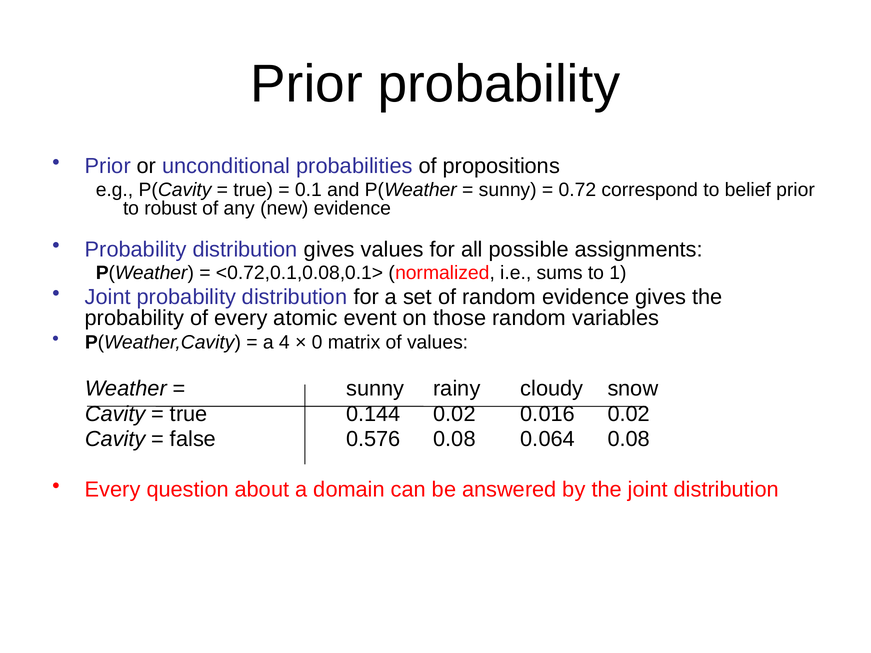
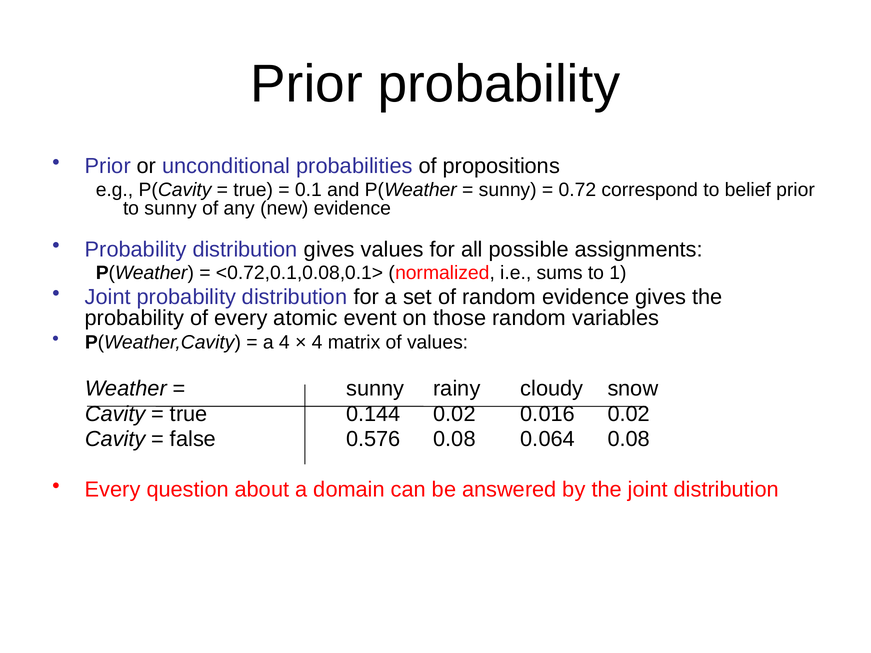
to robust: robust -> sunny (171, 209)
0: 0 -> 4 (317, 342)
